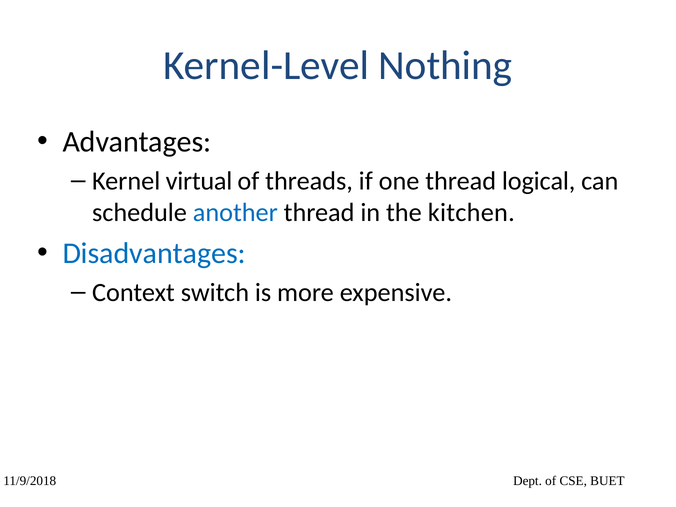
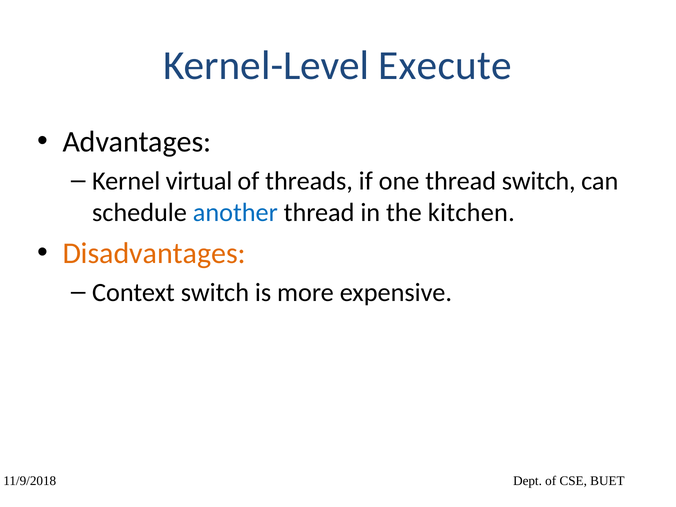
Nothing: Nothing -> Execute (445, 65)
thread logical: logical -> switch (539, 181)
Disadvantages colour: blue -> orange (154, 253)
